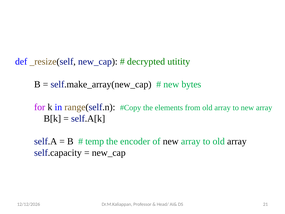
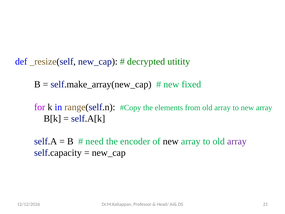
bytes: bytes -> fixed (191, 84)
temp: temp -> need (95, 141)
array colour: black -> purple (237, 141)
